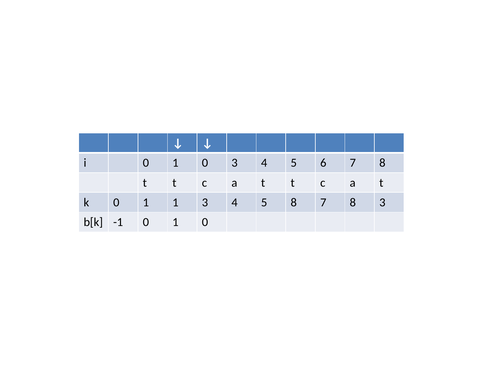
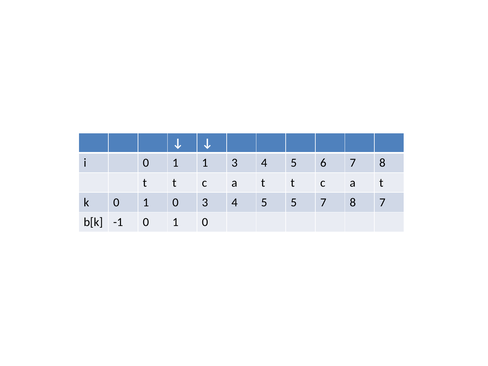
i 0 1 0: 0 -> 1 (205, 163)
k 0 1 1: 1 -> 0 (175, 202)
5 8: 8 -> 5 (294, 202)
8 3: 3 -> 7 (382, 202)
